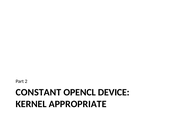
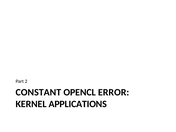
DEVICE: DEVICE -> ERROR (114, 92)
APPROPRIATE: APPROPRIATE -> APPLICATIONS (78, 104)
